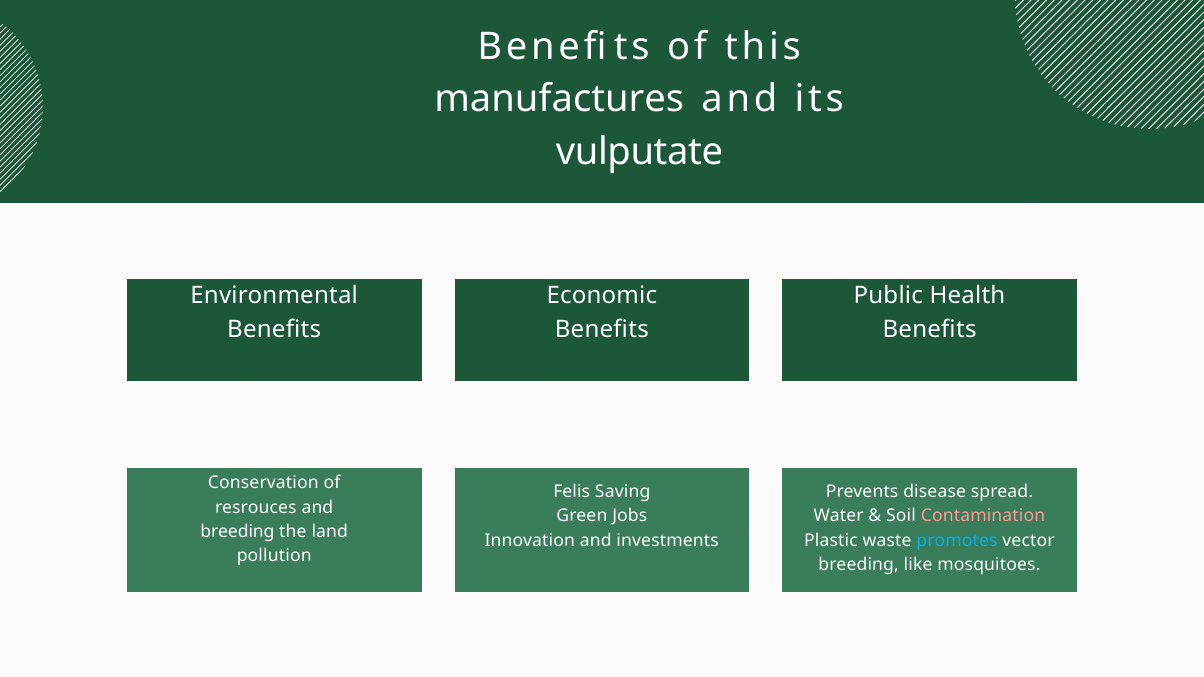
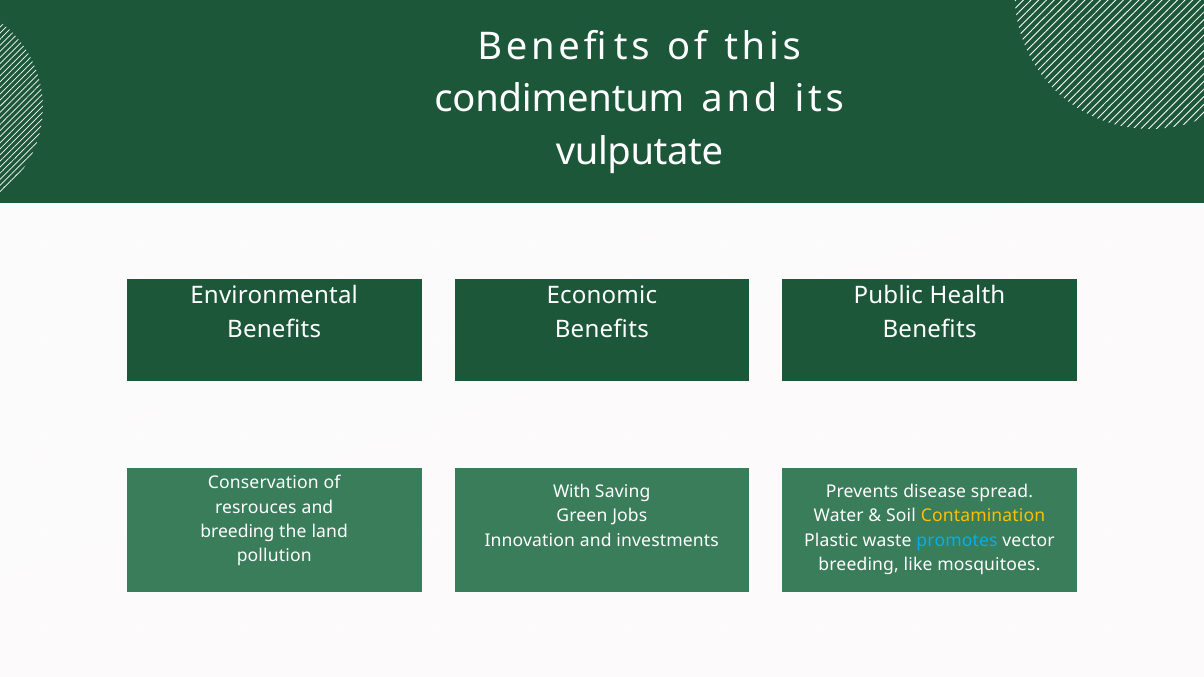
manufactures: manufactures -> condimentum (559, 99)
Felis: Felis -> With (572, 492)
Contamination colour: pink -> yellow (983, 516)
